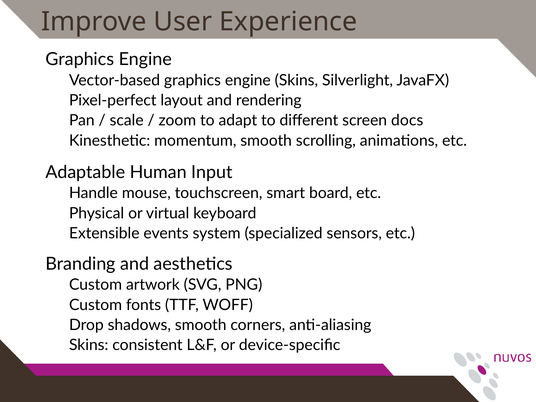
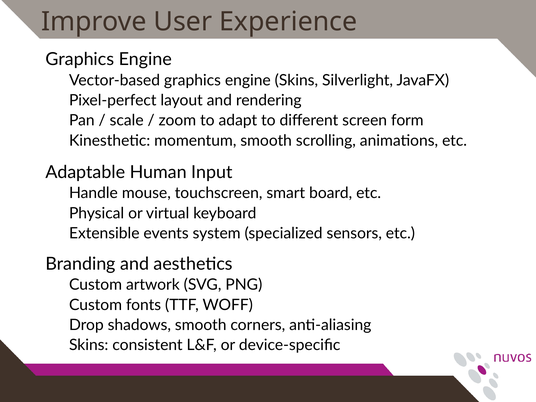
docs: docs -> form (407, 121)
